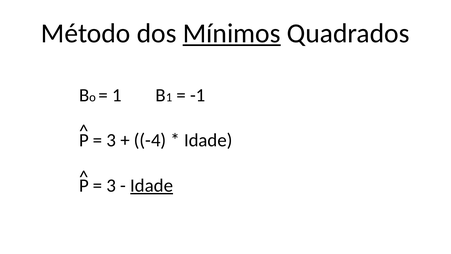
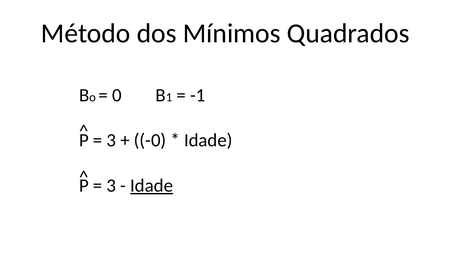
Mínimos underline: present -> none (232, 33)
1: 1 -> 0 (117, 95)
-4: -4 -> -0 (150, 140)
